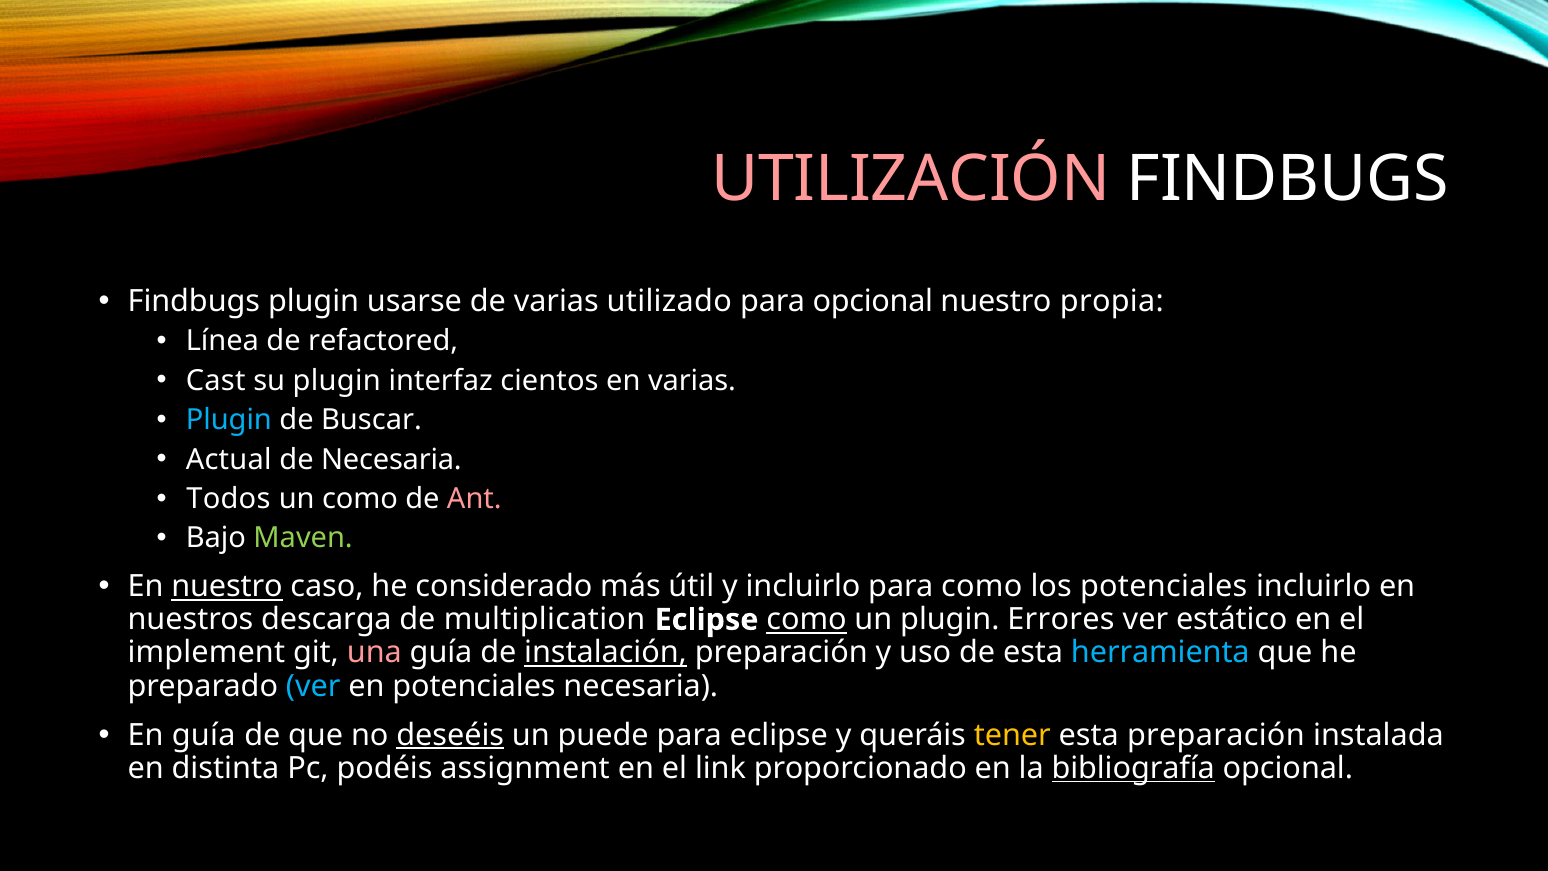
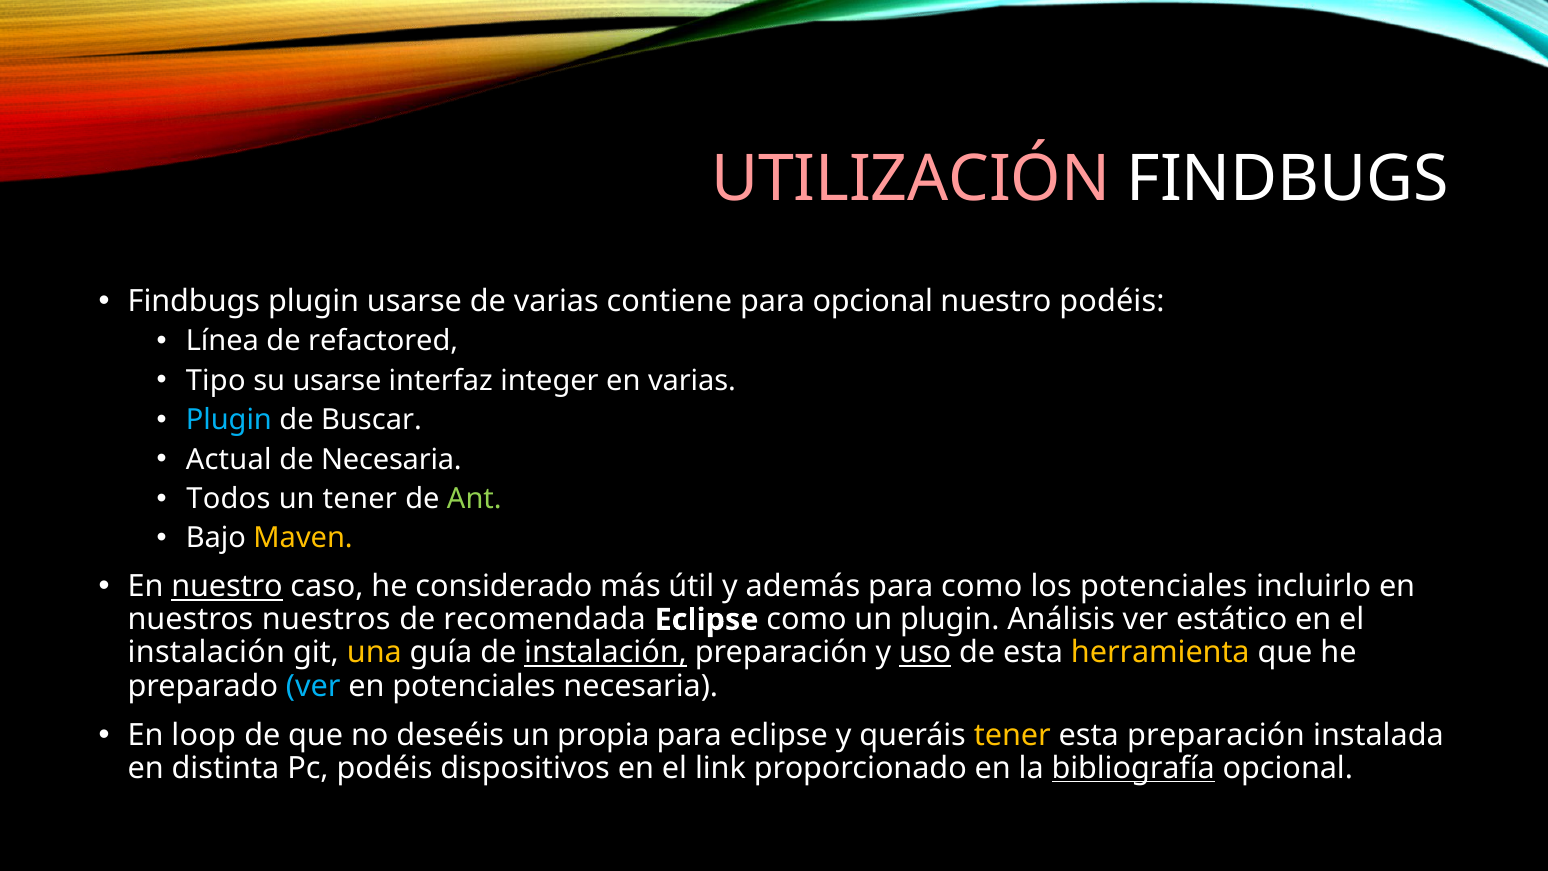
utilizado: utilizado -> contiene (669, 301)
nuestro propia: propia -> podéis (1112, 301)
Cast: Cast -> Tipo (216, 380)
su plugin: plugin -> usarse (337, 380)
cientos: cientos -> integer (550, 380)
un como: como -> tener (360, 499)
Ant colour: pink -> light green (474, 499)
Maven colour: light green -> yellow (303, 538)
y incluirlo: incluirlo -> además (803, 586)
nuestros descarga: descarga -> nuestros (326, 620)
multiplication: multiplication -> recomendada (545, 620)
como underline: present -> none (807, 620)
Errores: Errores -> Análisis (1061, 620)
implement: implement -> instalación (206, 653)
una colour: pink -> yellow (374, 653)
uso underline: none -> present (925, 653)
herramienta colour: light blue -> yellow (1160, 653)
En guía: guía -> loop (204, 735)
deseéis underline: present -> none (450, 735)
puede: puede -> propia (603, 735)
assignment: assignment -> dispositivos (525, 768)
